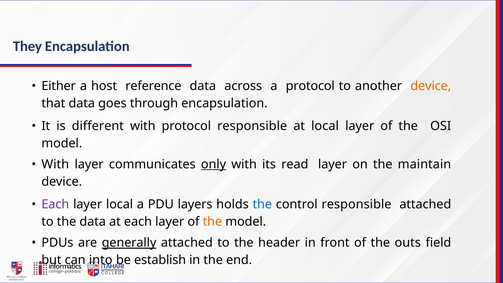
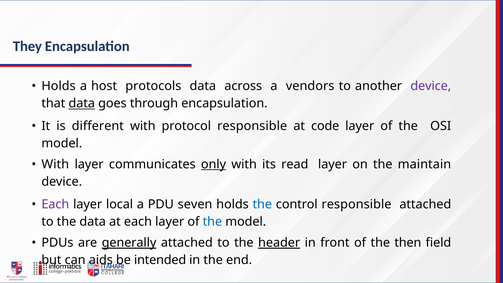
Either: Either -> Holds (59, 86)
reference: reference -> protocols (153, 86)
a protocol: protocol -> vendors (310, 86)
device colour: orange -> purple (431, 86)
data underline: none -> present (82, 103)
at local: local -> code (325, 126)
layers: layers -> seven (195, 204)
the colour: orange -> blue (212, 222)
header underline: none -> present (279, 243)
outs: outs -> then (408, 243)
into: into -> aids (101, 260)
establish: establish -> intended (160, 260)
